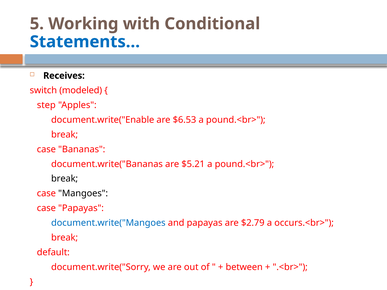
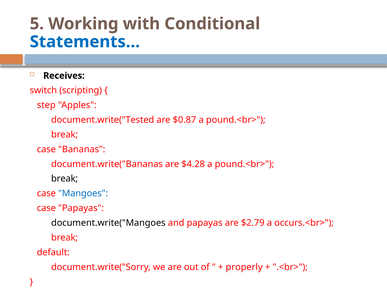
modeled: modeled -> scripting (81, 90)
document.write("Enable: document.write("Enable -> document.write("Tested (103, 120)
$6.53: $6.53 -> $0.87 (184, 120)
$5.21: $5.21 -> $4.28 (193, 164)
Mangoes colour: black -> blue (83, 194)
document.write("Mangoes colour: blue -> black (108, 223)
between: between -> properly (244, 267)
